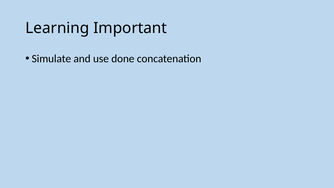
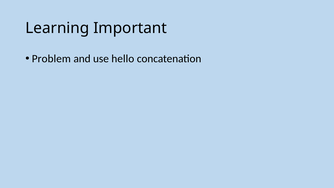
Simulate: Simulate -> Problem (51, 59)
done: done -> hello (123, 59)
